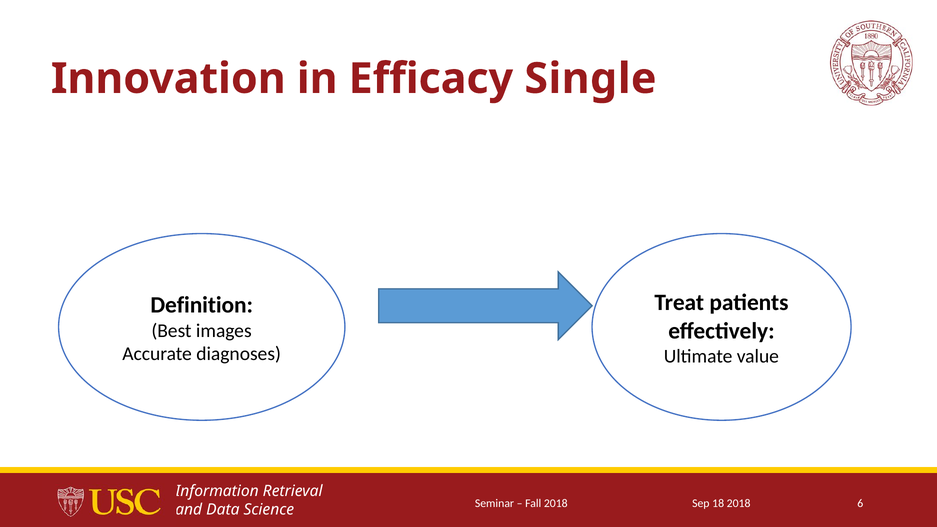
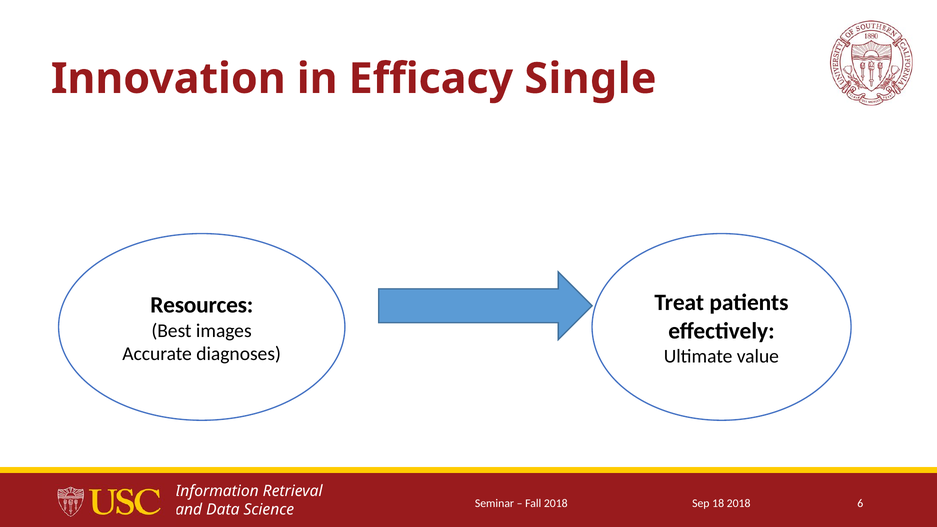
Definition: Definition -> Resources (202, 305)
